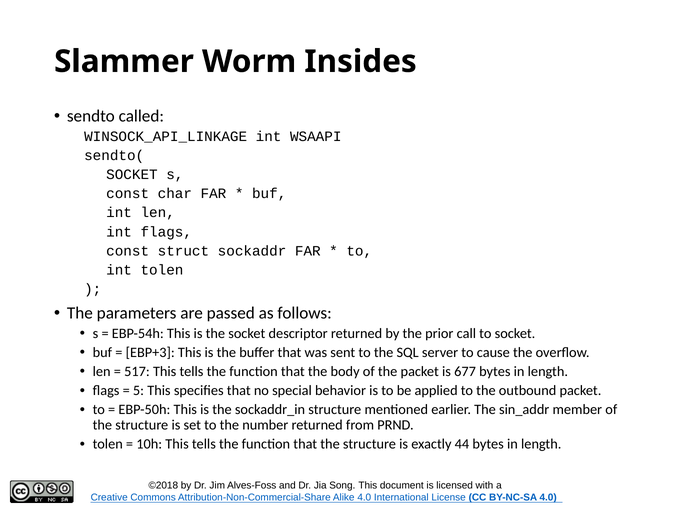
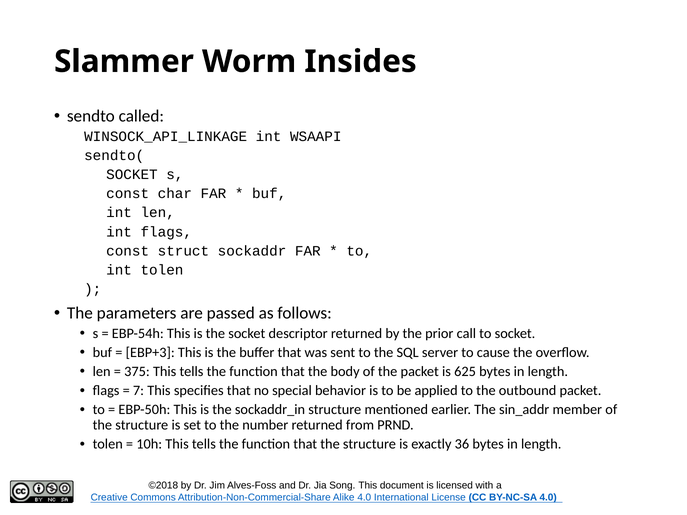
517: 517 -> 375 (137, 372)
677: 677 -> 625 (465, 372)
5: 5 -> 7 (139, 391)
44: 44 -> 36 (462, 444)
